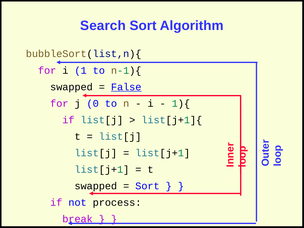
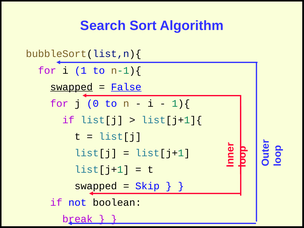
swapped underline: none -> present (71, 87)
Sort: Sort -> Skip (147, 186)
process: process -> boolean (117, 203)
